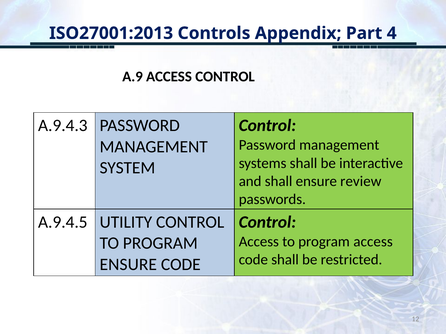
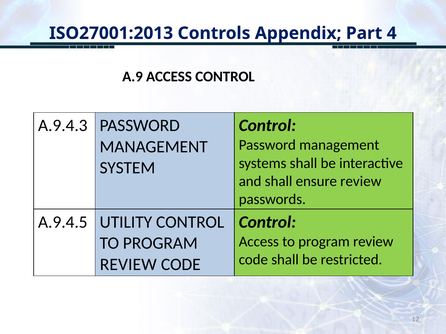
Access to program access: access -> review (373, 242)
ENSURE: ENSURE -> REVIEW (128, 265)
